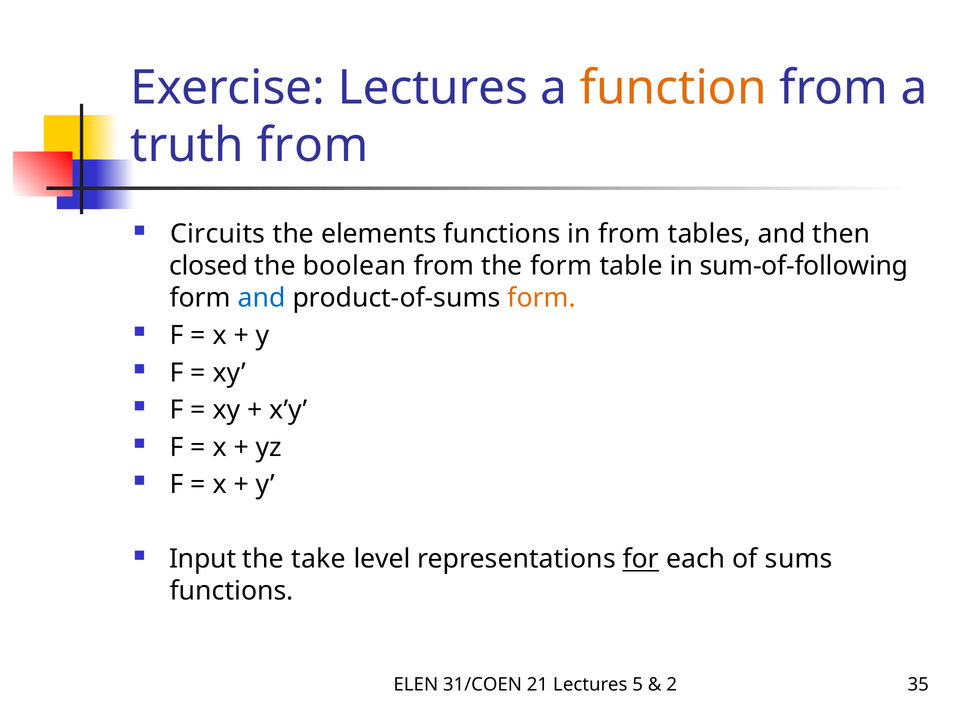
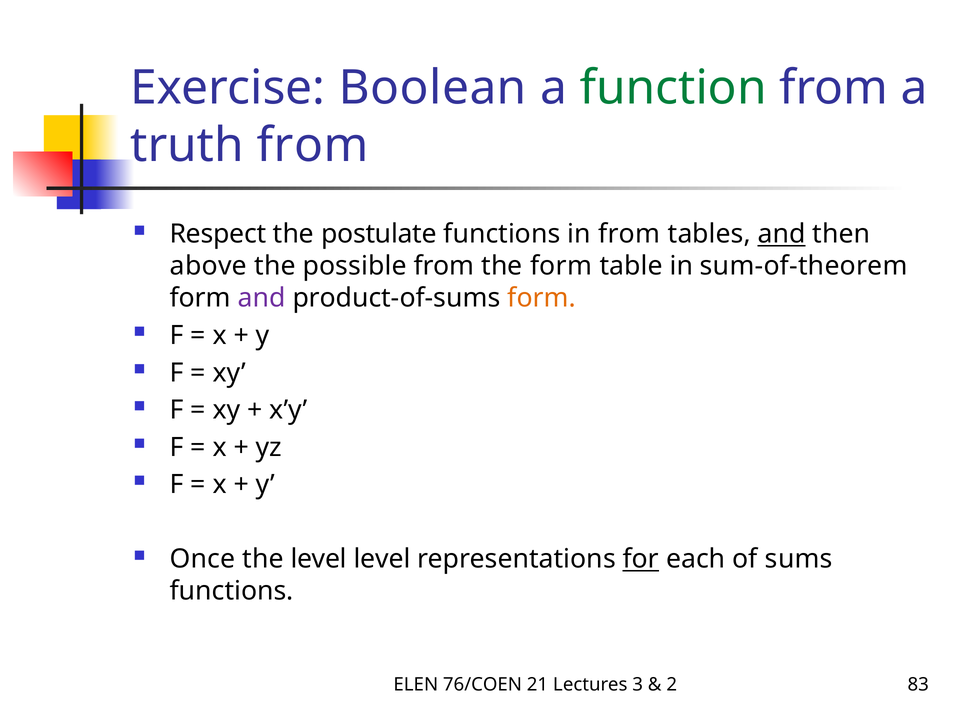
Exercise Lectures: Lectures -> Boolean (433, 88)
function colour: orange -> green (673, 88)
Circuits: Circuits -> Respect (218, 234)
elements: elements -> postulate (379, 234)
and underline: none -> present (782, 234)
closed: closed -> above (208, 266)
boolean: boolean -> possible (355, 266)
sum-of-following: sum-of-following -> sum-of-theorem (804, 266)
and colour: blue -> purple (262, 298)
Input: Input -> Once (202, 559)
the take: take -> level (319, 559)
31/COEN: 31/COEN -> 76/COEN (482, 685)
5: 5 -> 3 (638, 685)
35: 35 -> 83 (918, 685)
